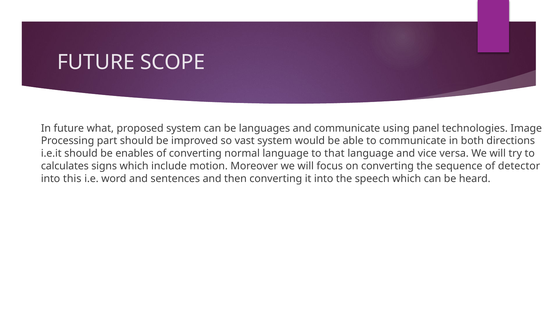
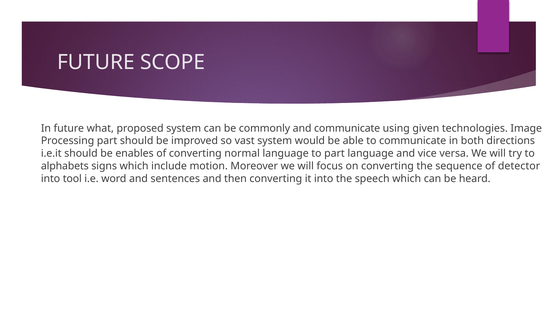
languages: languages -> commonly (265, 128)
panel: panel -> given (426, 128)
to that: that -> part (334, 153)
calculates: calculates -> alphabets (65, 166)
this: this -> tool (72, 178)
